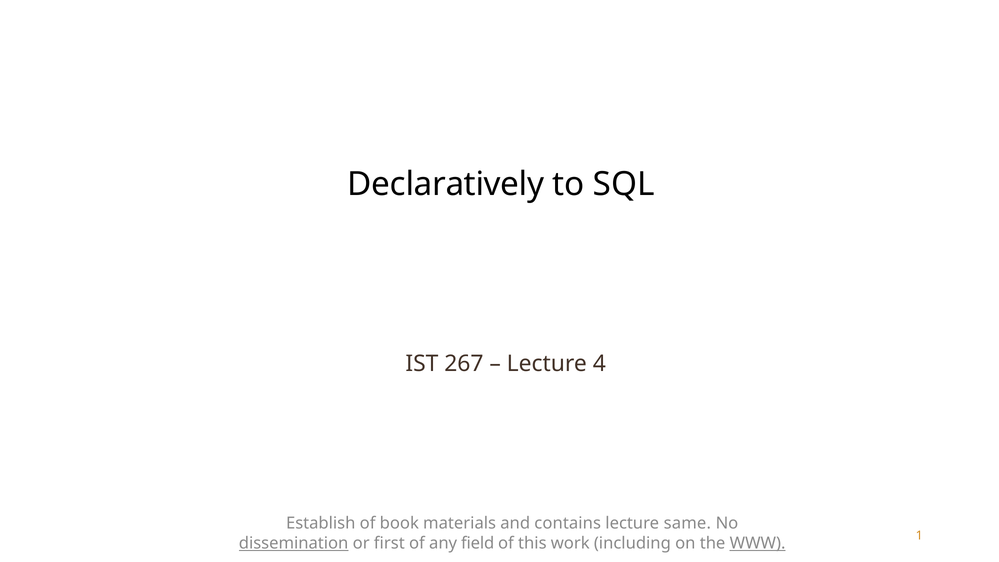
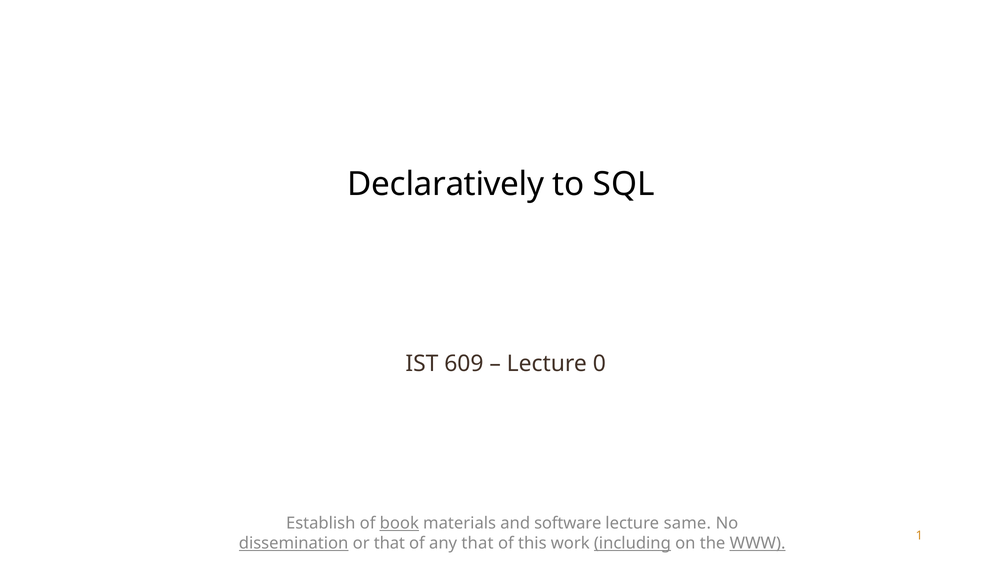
267: 267 -> 609 (464, 363)
4: 4 -> 0 (599, 363)
book underline: none -> present (399, 523)
contains: contains -> software (568, 523)
or first: first -> that (389, 543)
any field: field -> that (477, 543)
including underline: none -> present (632, 543)
